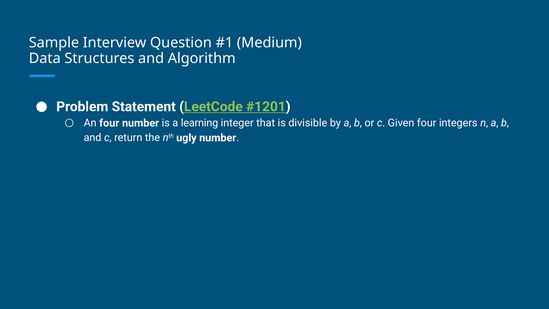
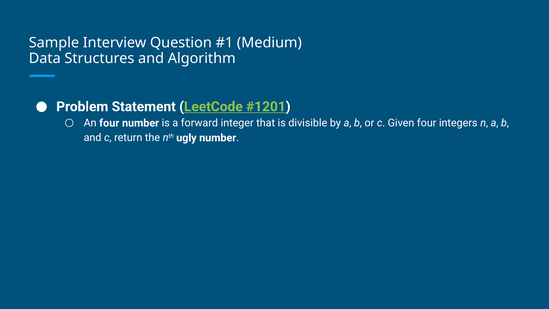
learning: learning -> forward (199, 123)
